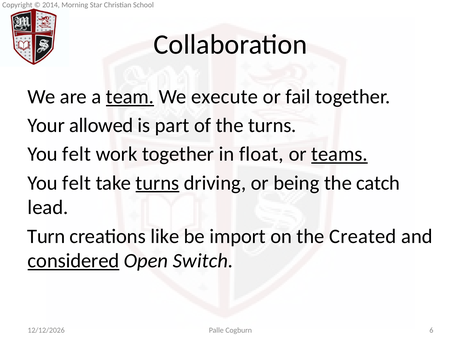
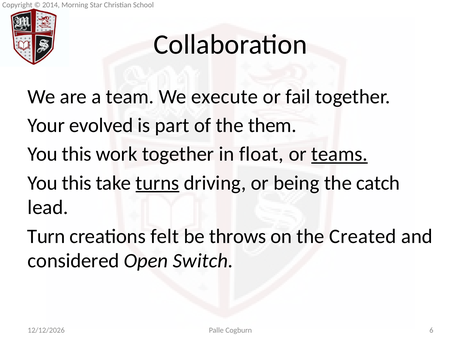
team underline: present -> none (130, 97)
allowed: allowed -> evolved (101, 125)
the turns: turns -> them (272, 125)
felt: felt -> this (77, 154)
felt: felt -> this (77, 183)
like: like -> felt (165, 236)
import: import -> throws (238, 236)
considered underline: present -> none (73, 261)
